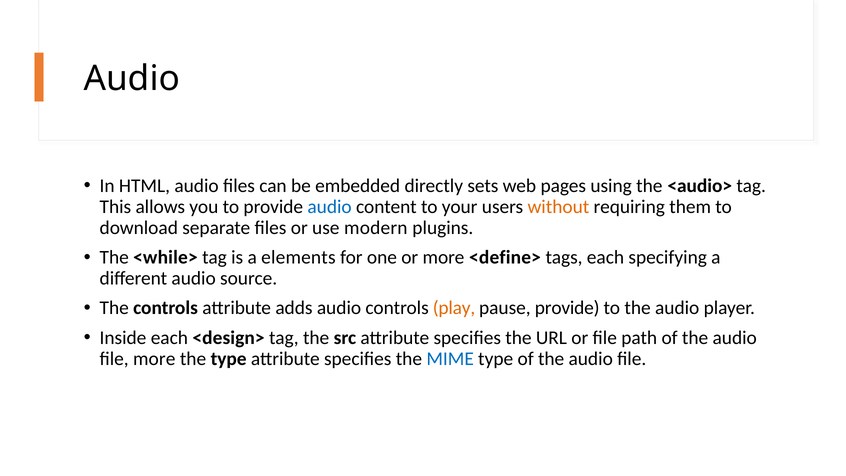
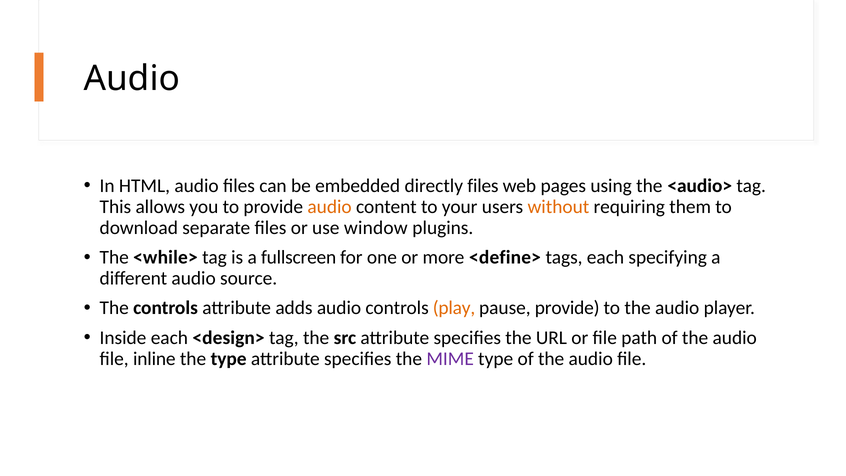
directly sets: sets -> files (483, 186)
audio colour: blue -> orange (330, 207)
modern: modern -> window (376, 228)
elements: elements -> fullscreen (299, 257)
file more: more -> inline (154, 359)
MIME colour: blue -> purple (450, 359)
